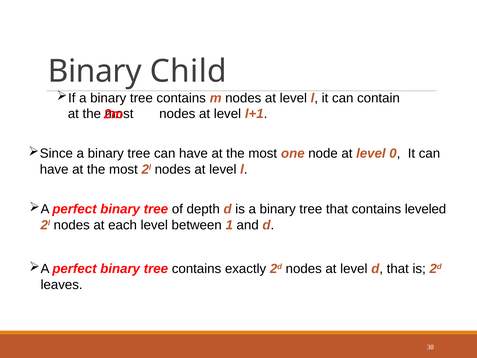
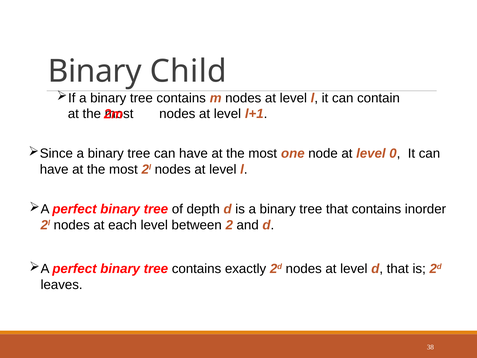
leveled: leveled -> inorder (425, 209)
1: 1 -> 2 (229, 225)
